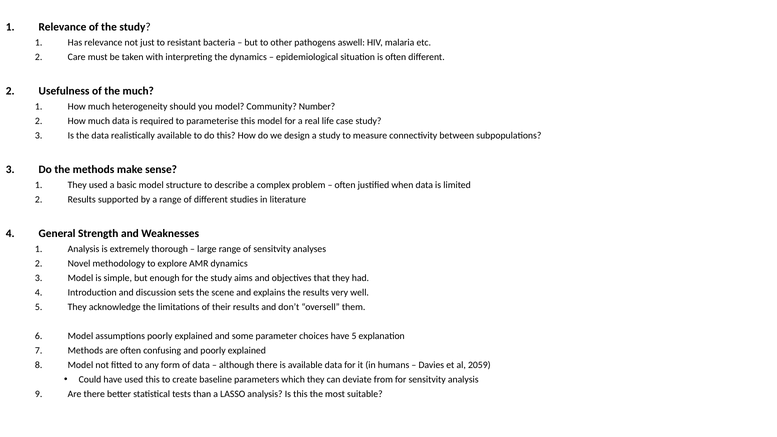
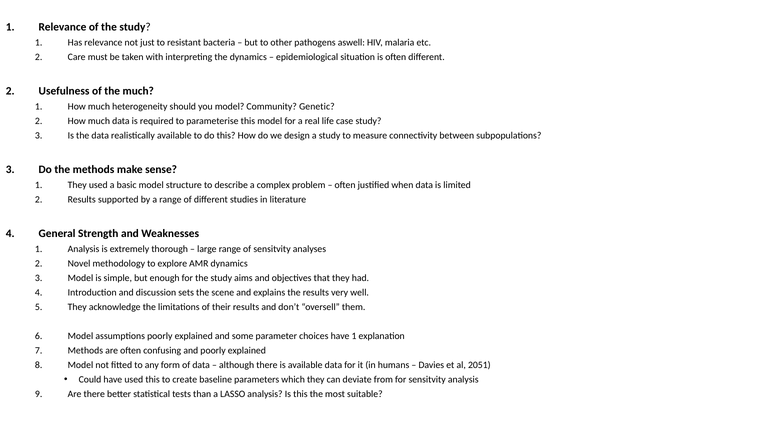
Number: Number -> Genetic (317, 107)
have 5: 5 -> 1 (354, 336)
2059: 2059 -> 2051 (479, 365)
